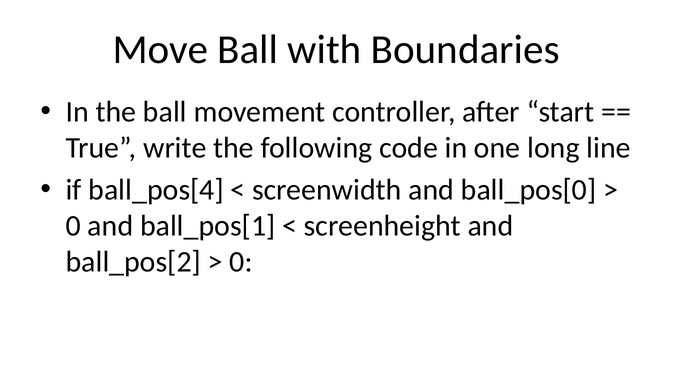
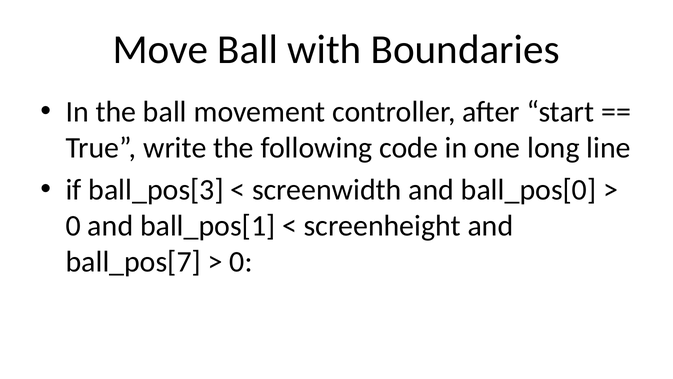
ball_pos[4: ball_pos[4 -> ball_pos[3 (156, 190)
ball_pos[2: ball_pos[2 -> ball_pos[7 (133, 261)
